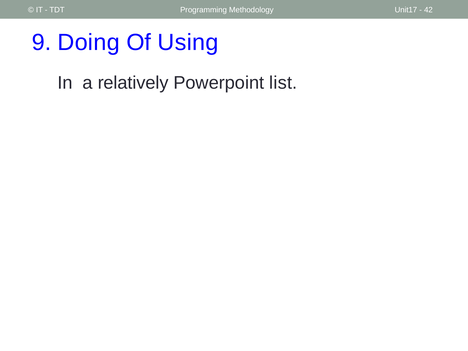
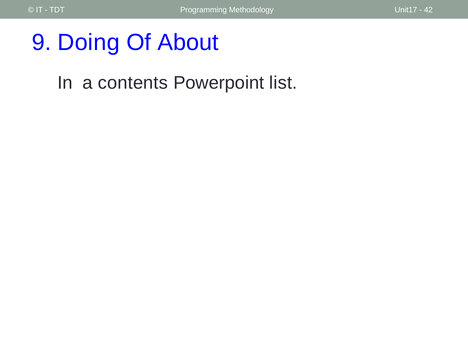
Using: Using -> About (188, 43)
relatively: relatively -> contents (133, 83)
